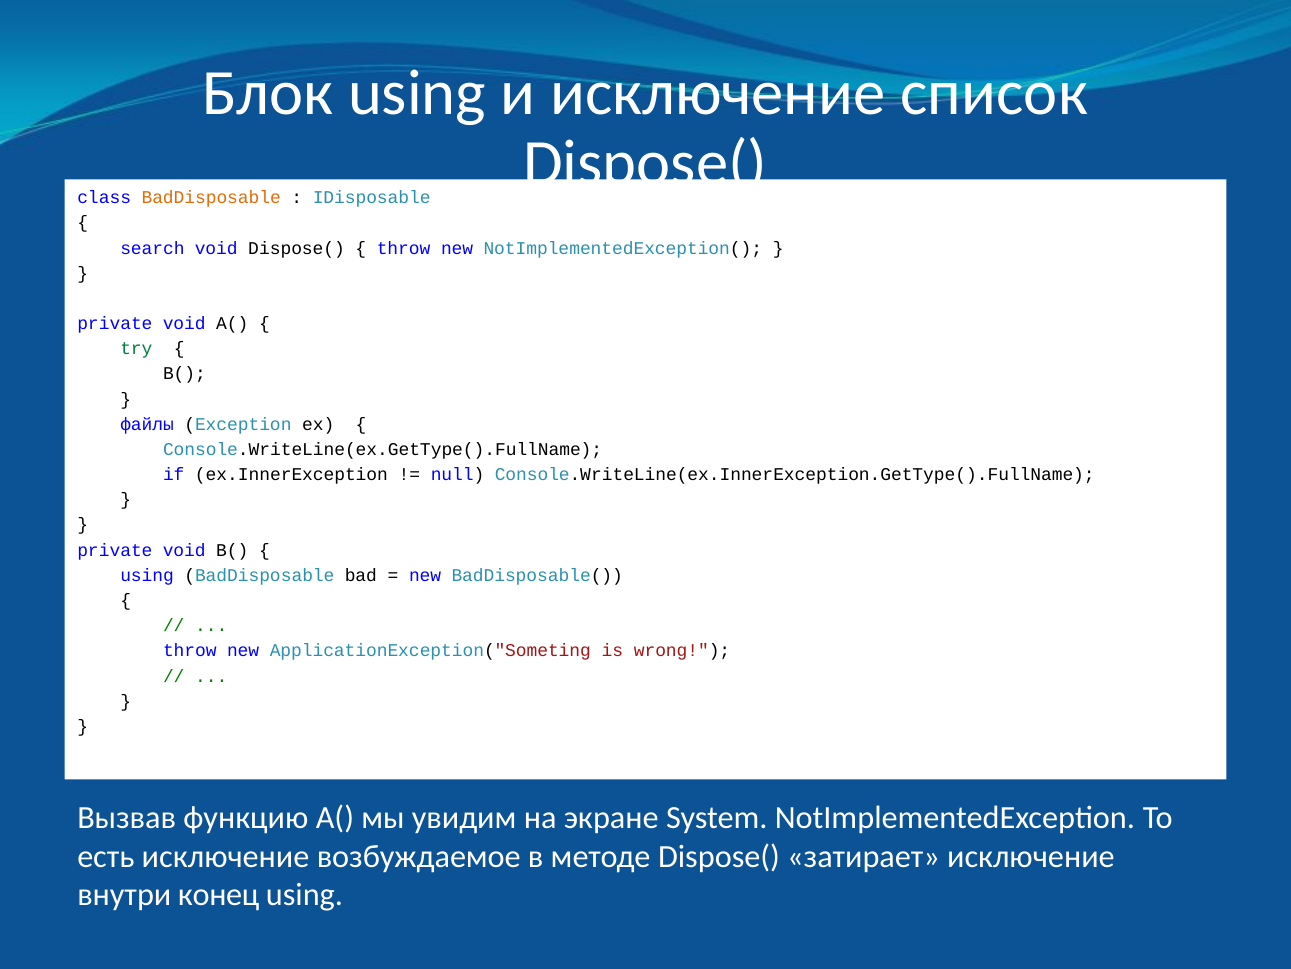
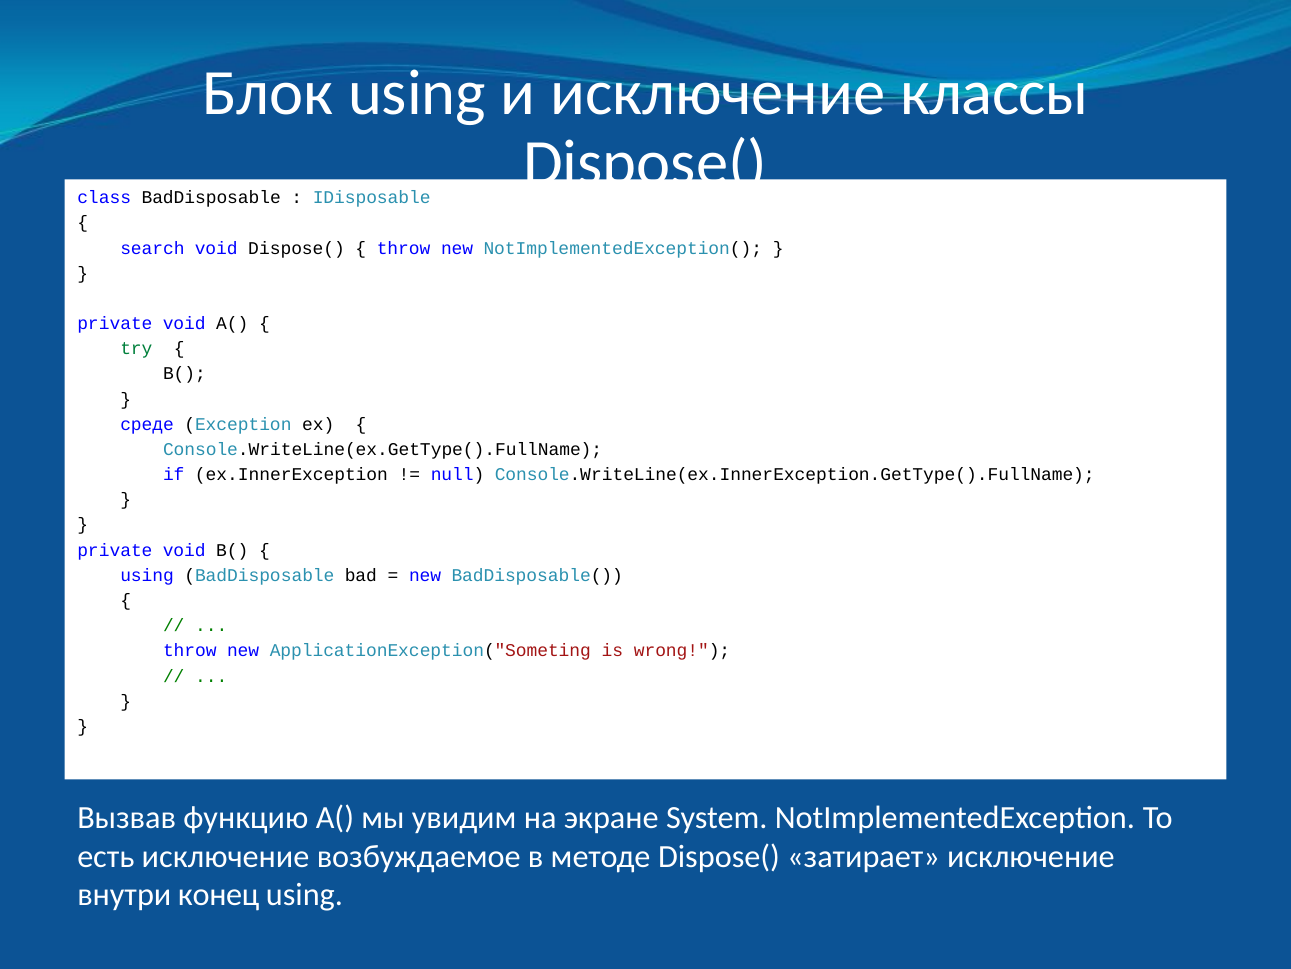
список: список -> классы (994, 93)
BadDisposable colour: orange -> black (211, 198)
файлы: файлы -> среде (147, 424)
